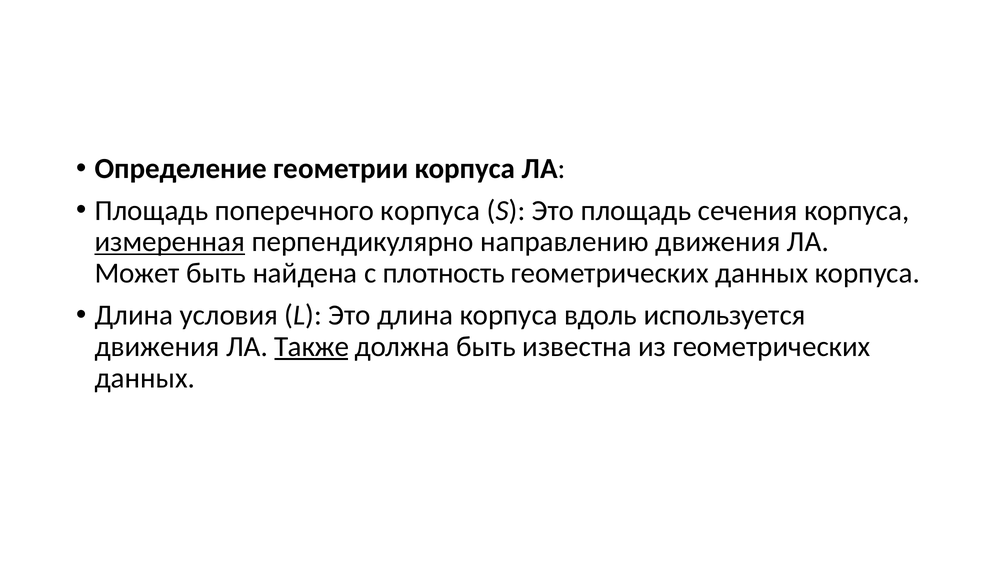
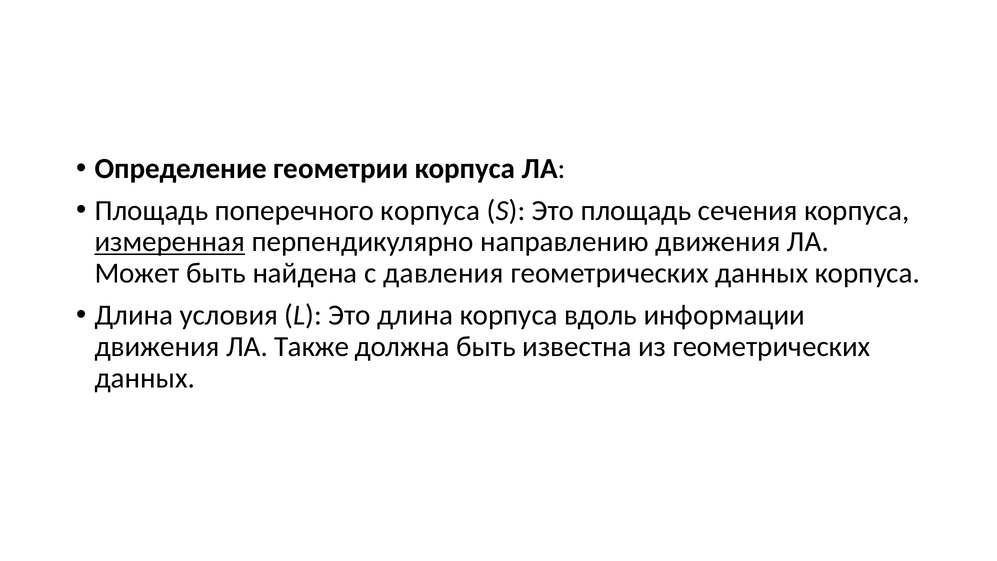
плотность: плотность -> давления (443, 273)
используется: используется -> информации (724, 315)
Также underline: present -> none (312, 346)
